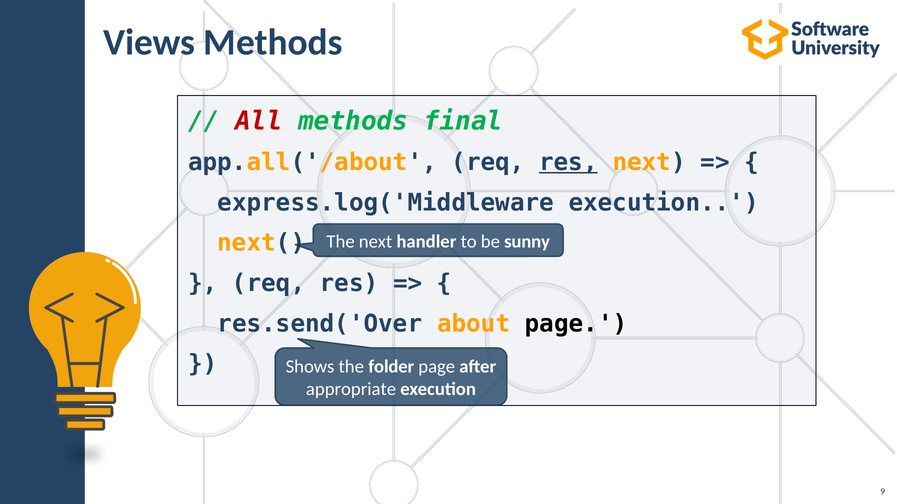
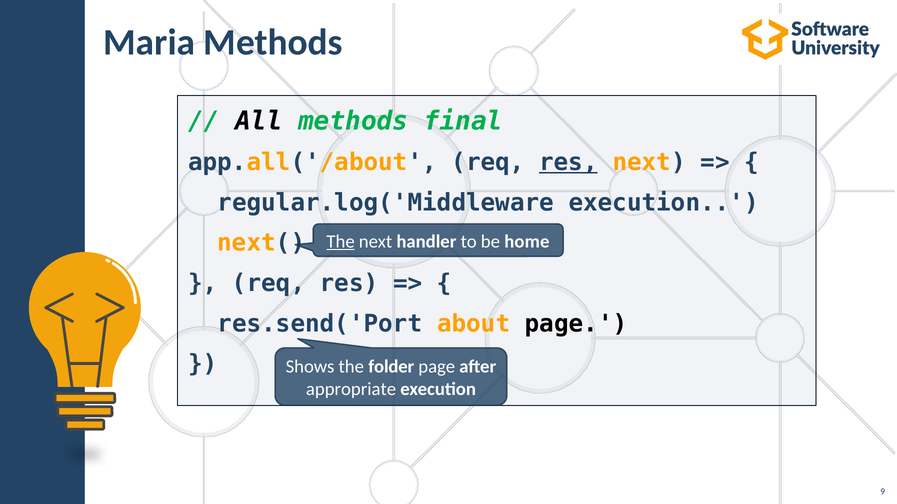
Views: Views -> Maria (149, 42)
All colour: red -> black (259, 121)
express.log('Middleware: express.log('Middleware -> regular.log('Middleware (386, 203)
The underline: none -> present (341, 242)
sunny: sunny -> home (527, 242)
res.send('Over: res.send('Over -> res.send('Port (320, 324)
